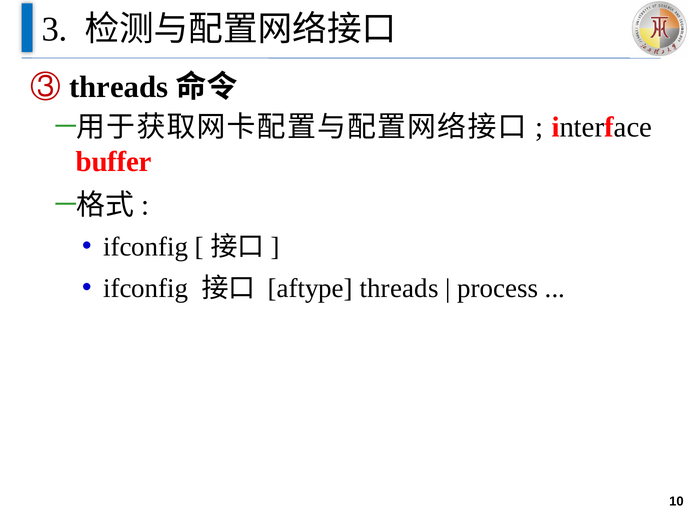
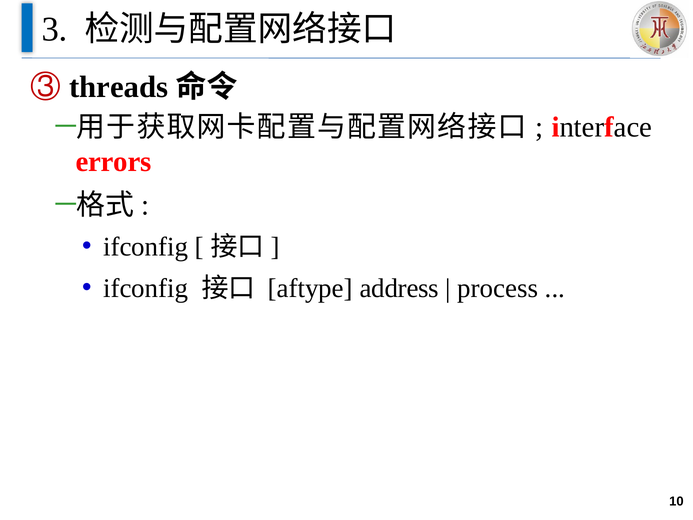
buffer: buffer -> errors (114, 162)
aftype threads: threads -> address (399, 288)
